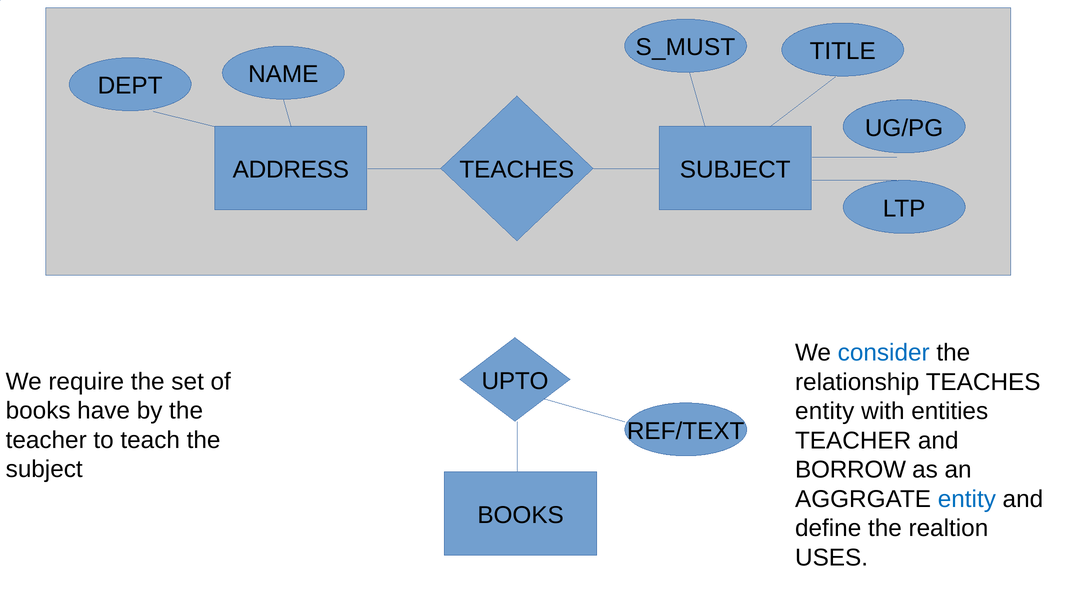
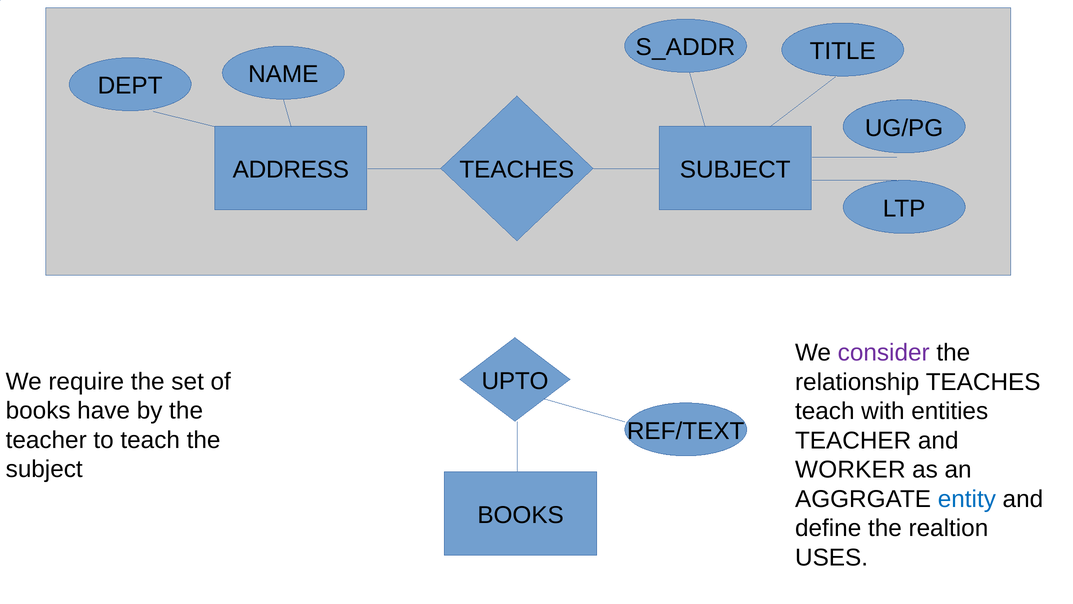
S_MUST: S_MUST -> S_ADDR (685, 47)
consider colour: blue -> purple (884, 353)
entity: entity -> teach (825, 411)
BORROW: BORROW -> WORKER (850, 469)
